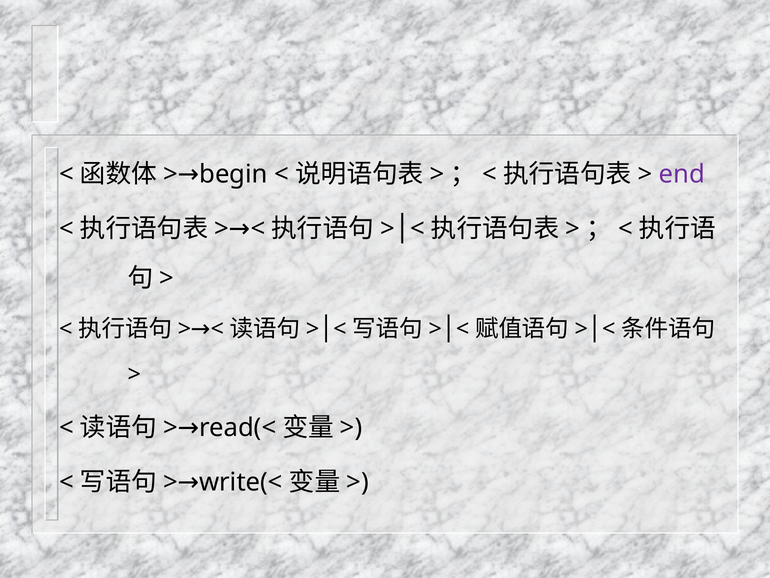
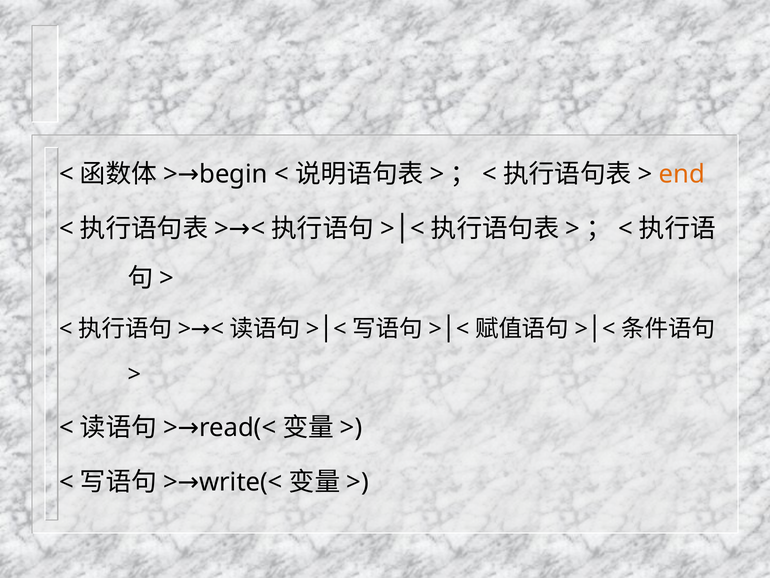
end colour: purple -> orange (682, 174)
